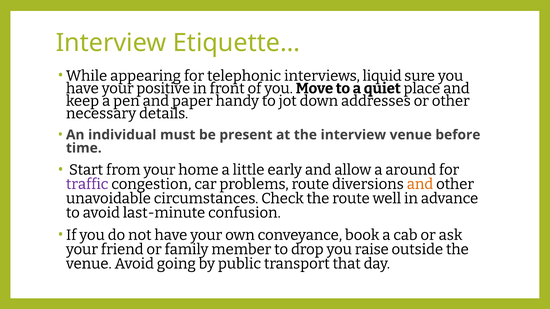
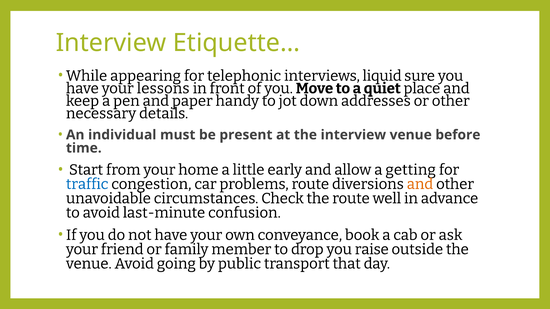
positive: positive -> lessons (163, 88)
around: around -> getting (411, 170)
traffic colour: purple -> blue (87, 184)
